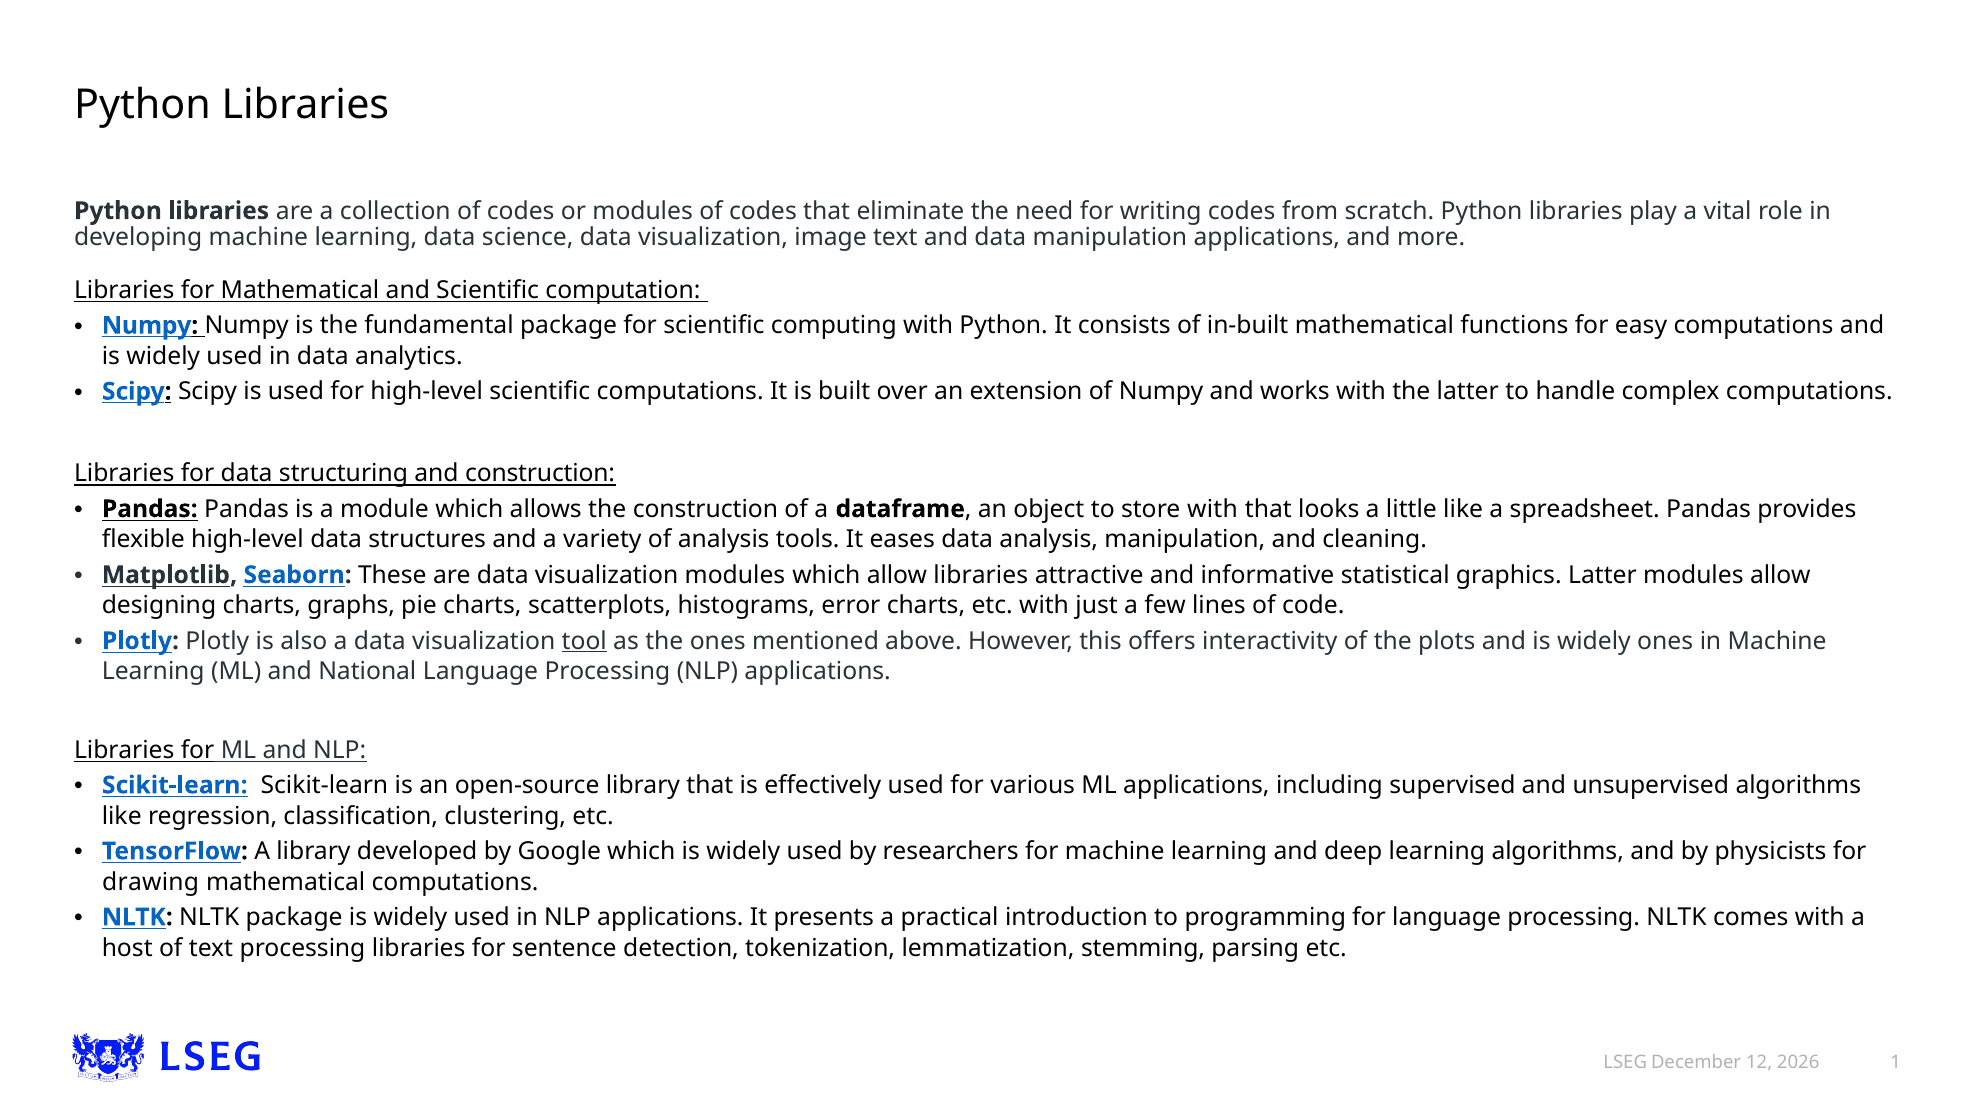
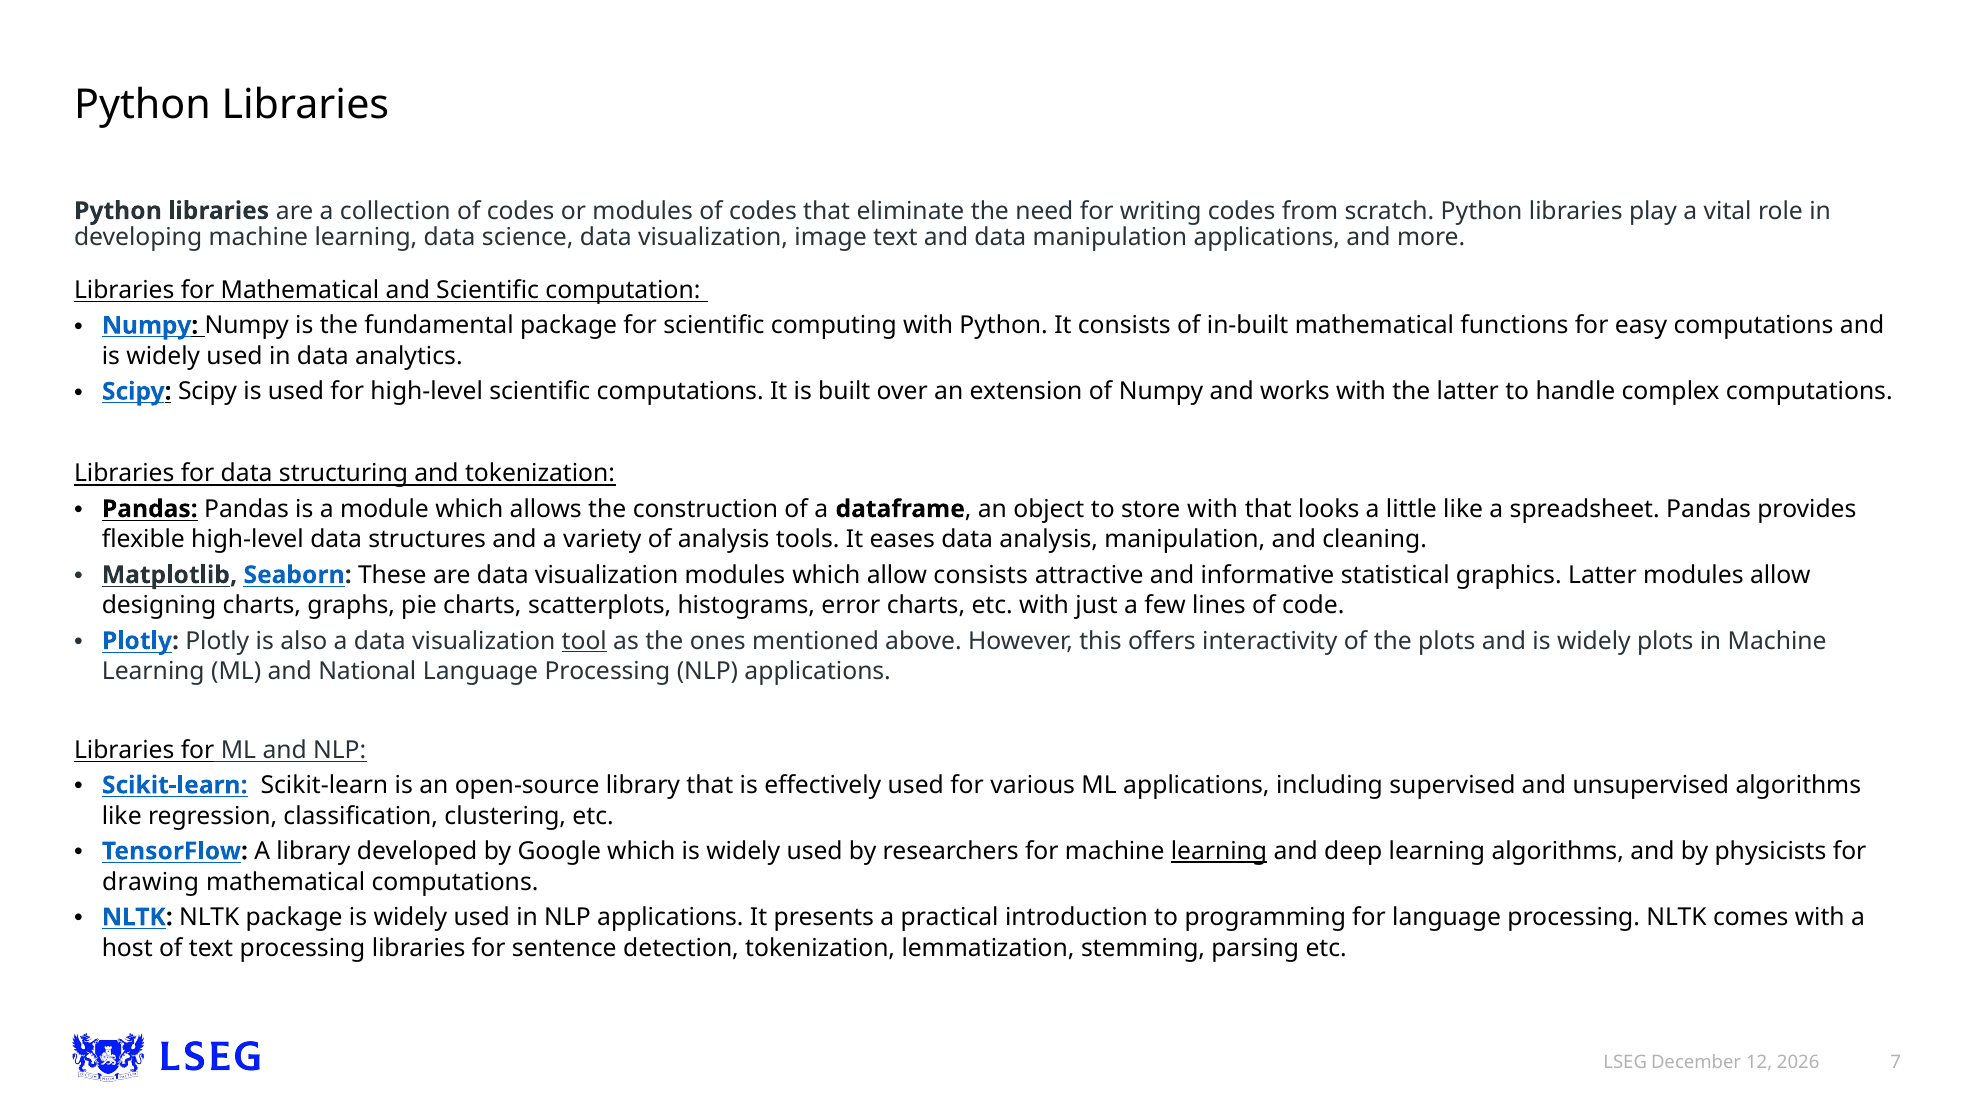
and construction: construction -> tokenization (540, 474)
allow libraries: libraries -> consists (981, 575)
widely ones: ones -> plots (1665, 641)
learning underline: none -> present (1219, 851)
1: 1 -> 7 (1896, 1062)
